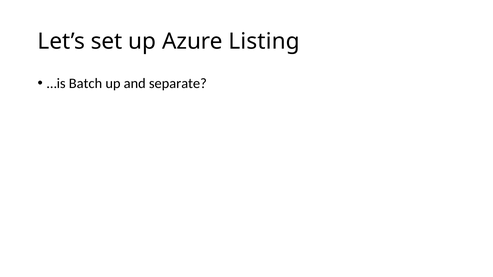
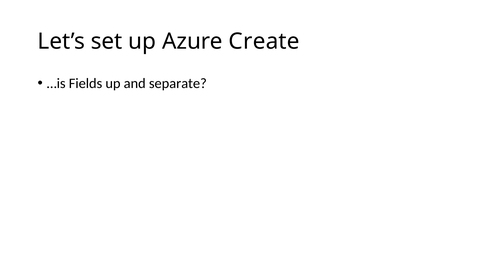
Listing: Listing -> Create (264, 41)
Batch: Batch -> Fields (86, 83)
